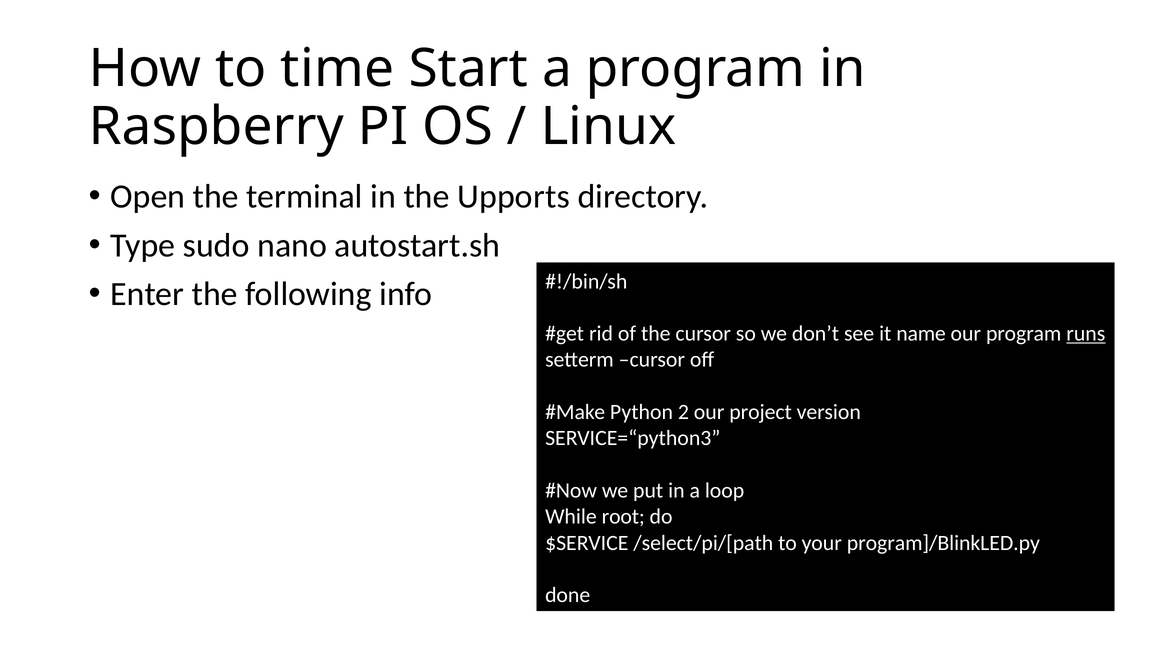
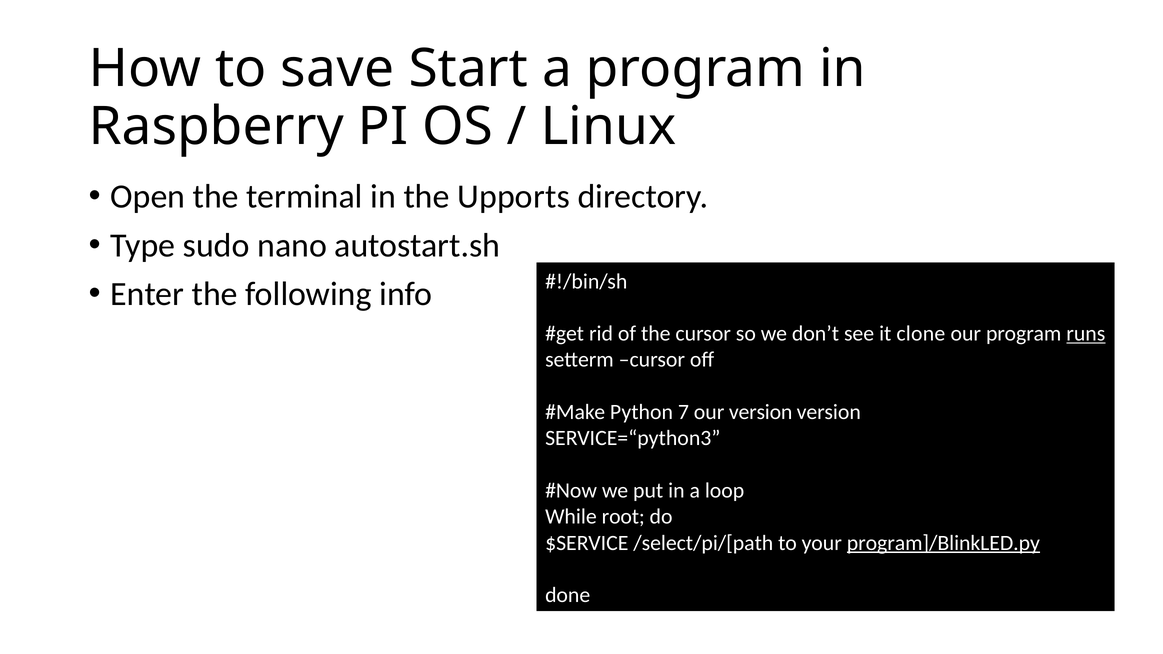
time: time -> save (337, 69)
name: name -> clone (921, 334)
2: 2 -> 7 (683, 412)
our project: project -> version (761, 412)
program]/BlinkLED.py underline: none -> present (943, 543)
